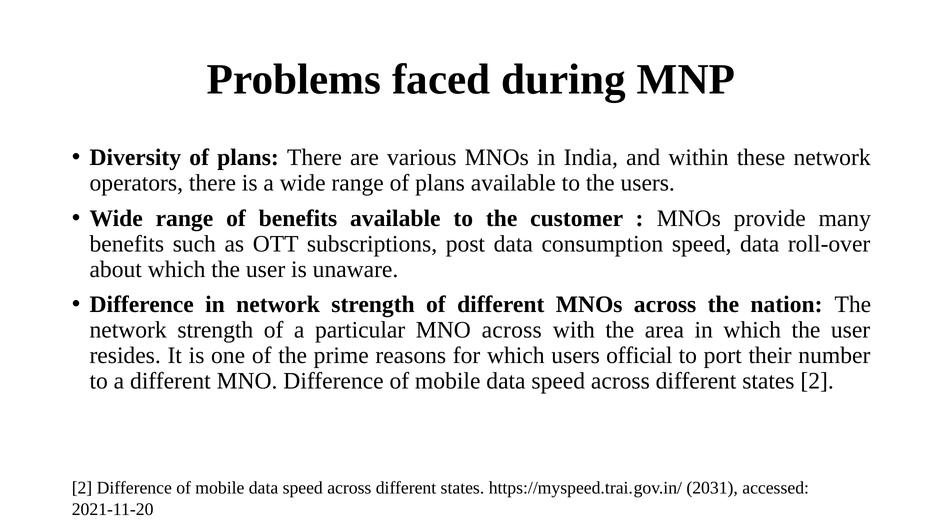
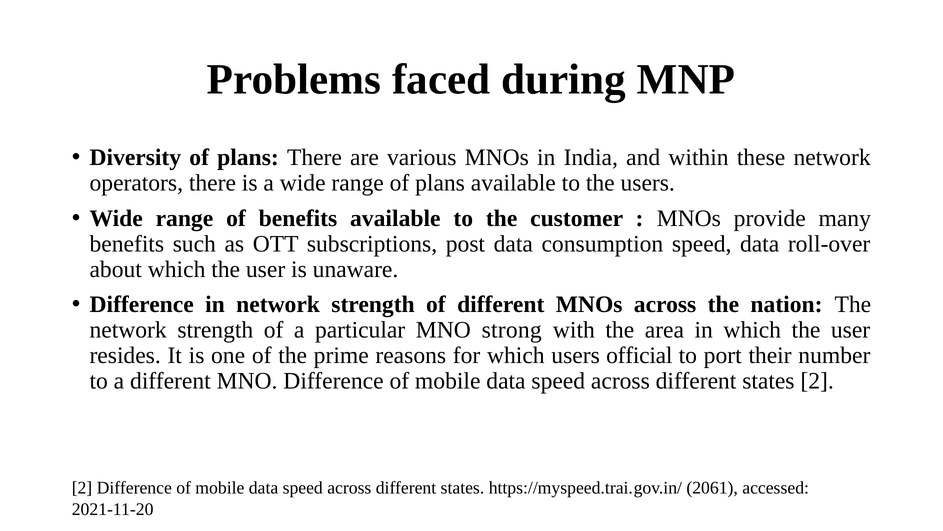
MNO across: across -> strong (512, 330)
2031: 2031 -> 2061 (712, 487)
